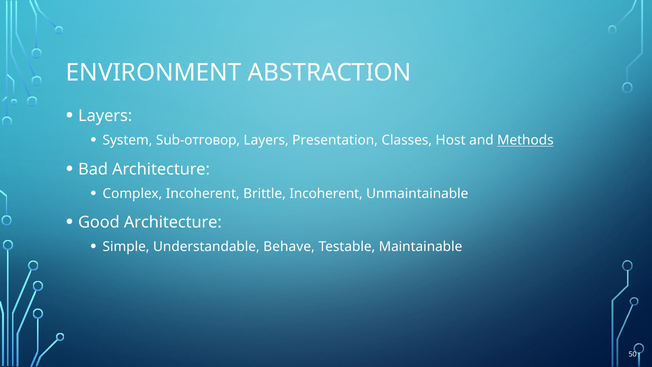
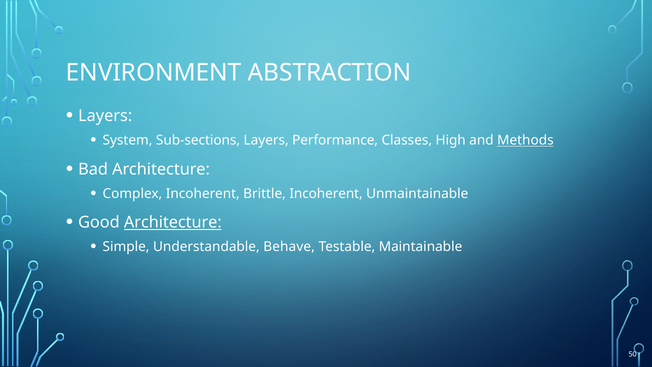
Sub-отговор: Sub-отговор -> Sub-sections (198, 140)
Presentation: Presentation -> Performance (335, 140)
Host: Host -> High (451, 140)
Architecture underline: none -> present (173, 222)
